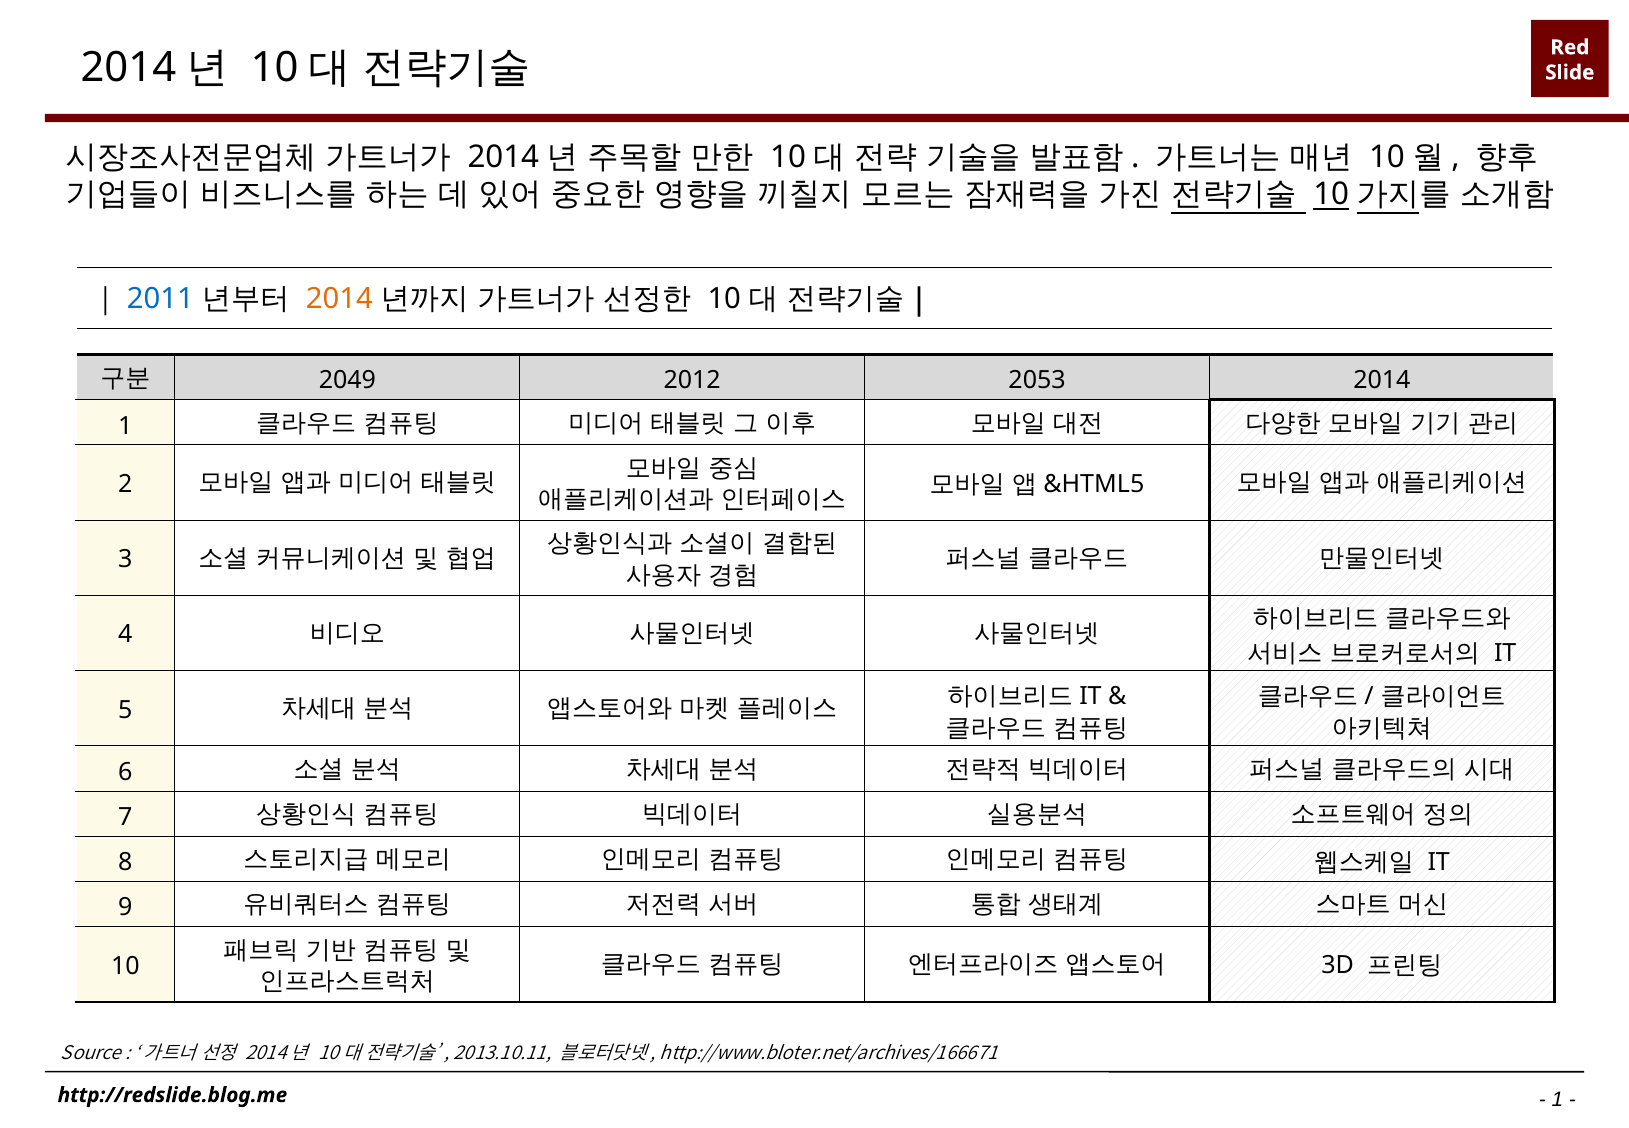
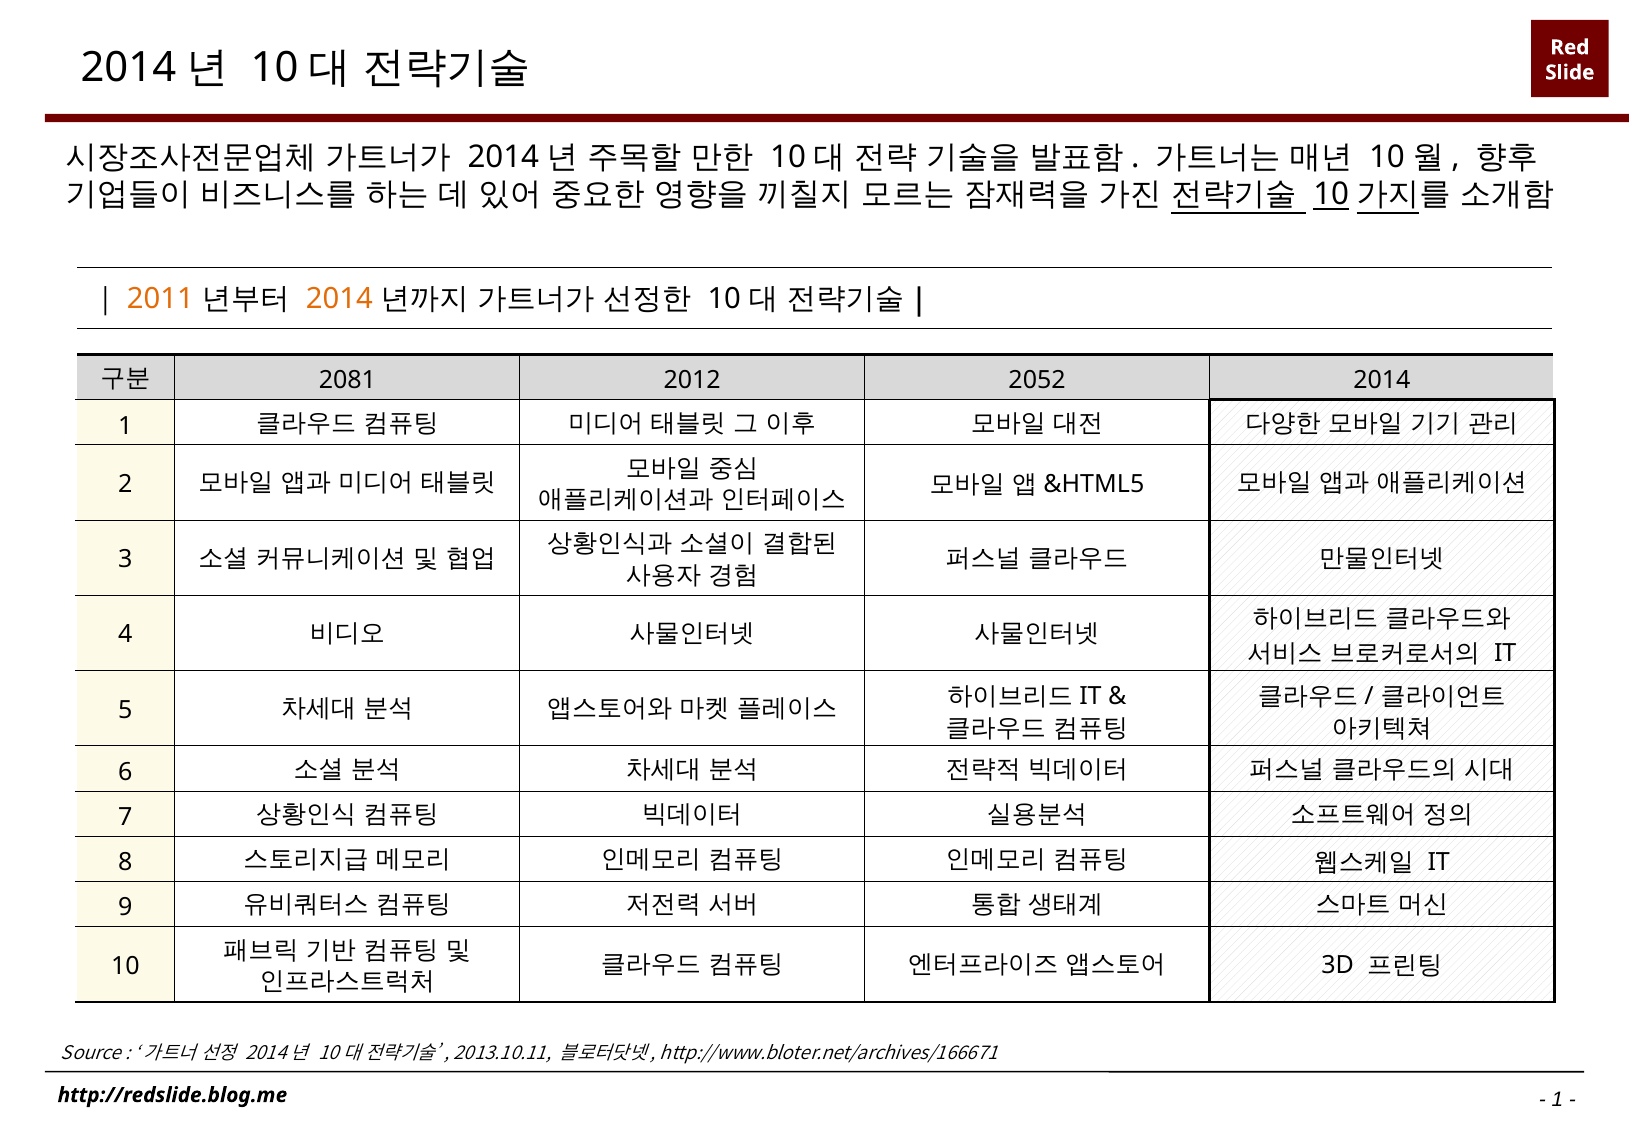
2011 colour: blue -> orange (160, 299)
2049: 2049 -> 2081 (347, 381)
2053: 2053 -> 2052 (1037, 381)
